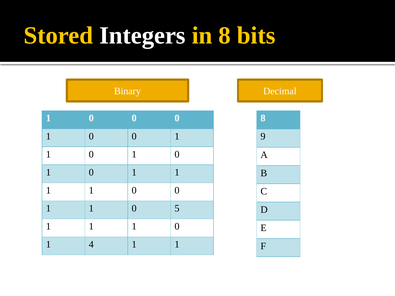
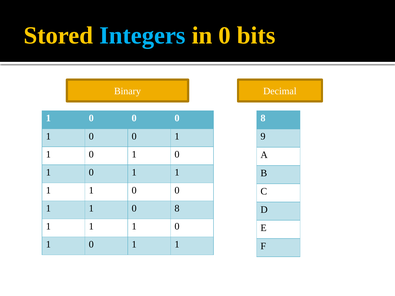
Integers colour: white -> light blue (142, 35)
in 8: 8 -> 0 (225, 35)
0 5: 5 -> 8 (177, 209)
4: 4 -> 0 (91, 245)
